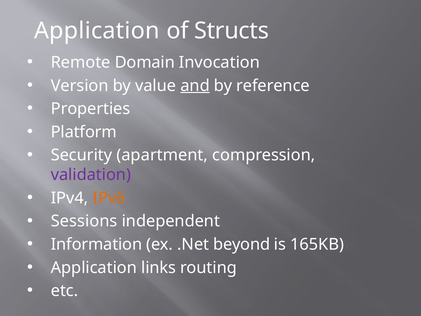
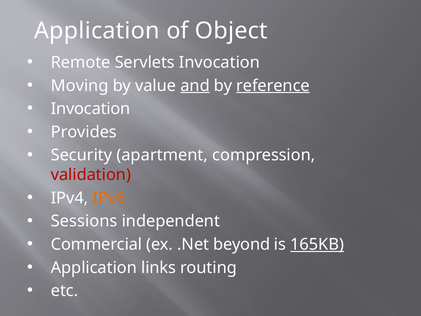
Structs: Structs -> Object (231, 31)
Domain: Domain -> Servlets (145, 62)
Version: Version -> Moving (80, 86)
reference underline: none -> present (273, 86)
Properties: Properties -> Invocation (91, 109)
Platform: Platform -> Provides (84, 132)
validation colour: purple -> red (91, 175)
Information: Information -> Commercial (96, 244)
165KB underline: none -> present (317, 244)
